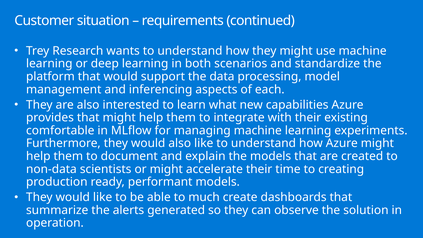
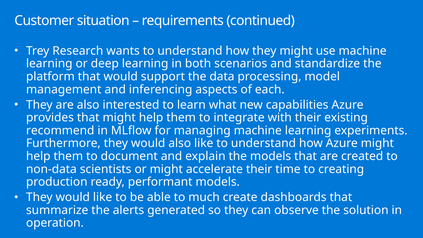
comfortable: comfortable -> recommend (60, 130)
